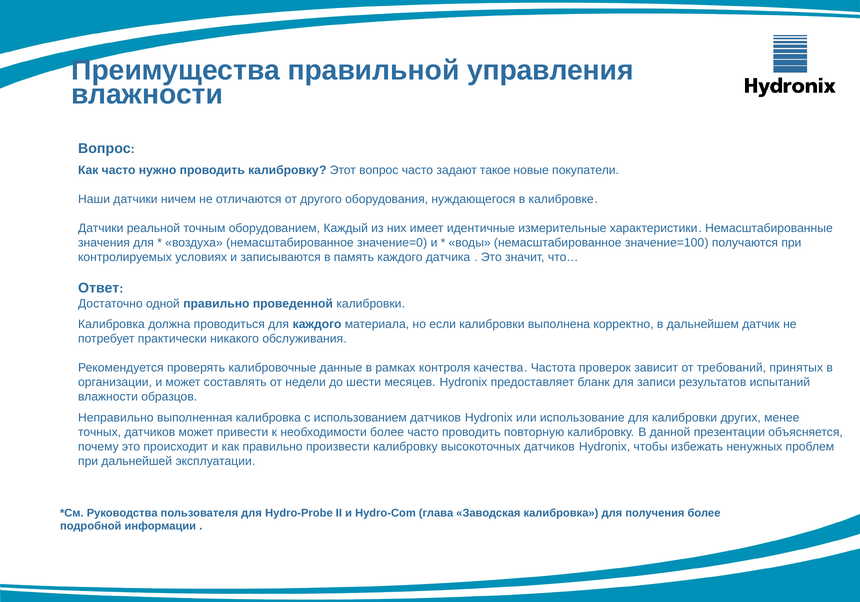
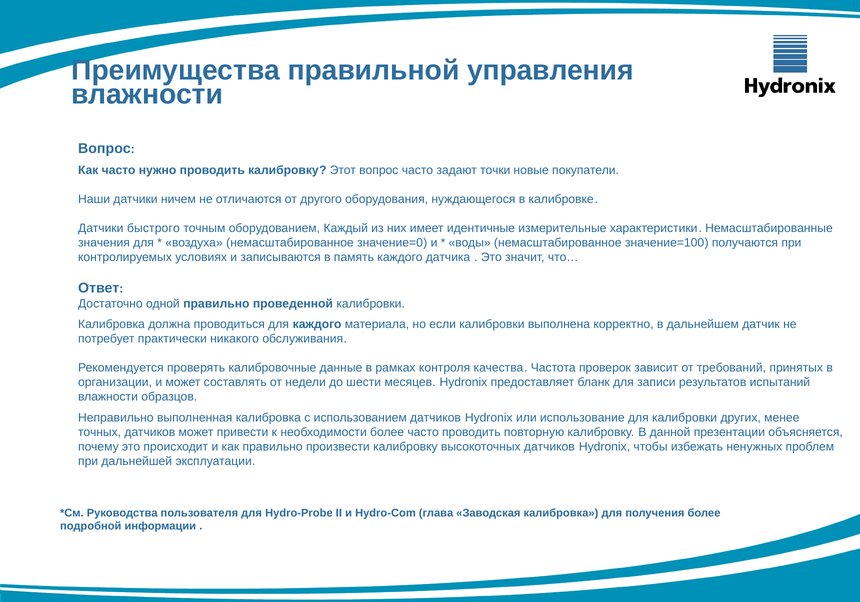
такое: такое -> точки (495, 170)
реальной: реальной -> быстрого (153, 228)
